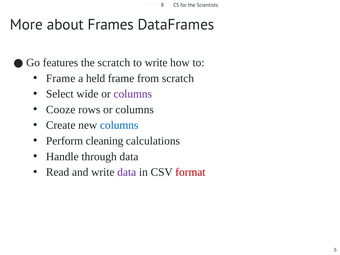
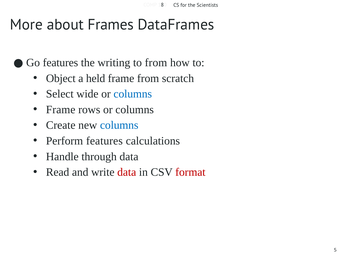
the scratch: scratch -> writing (114, 63)
to write: write -> from (156, 63)
Frame: Frame -> Object (61, 78)
columns colour: purple -> blue (133, 94)
Cooze: Cooze -> Frame (61, 110)
Perform cleaning: cleaning -> features (104, 141)
data colour: purple -> red (127, 172)
